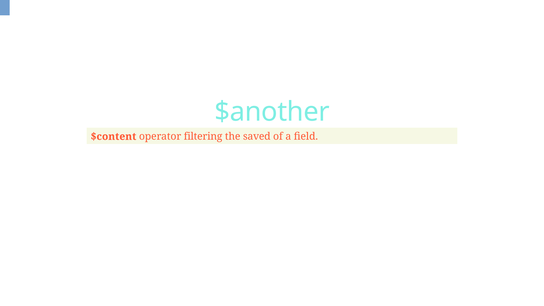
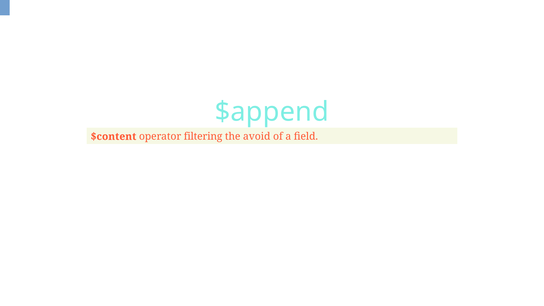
$another: $another -> $append (272, 112)
saved: saved -> avoid (257, 137)
